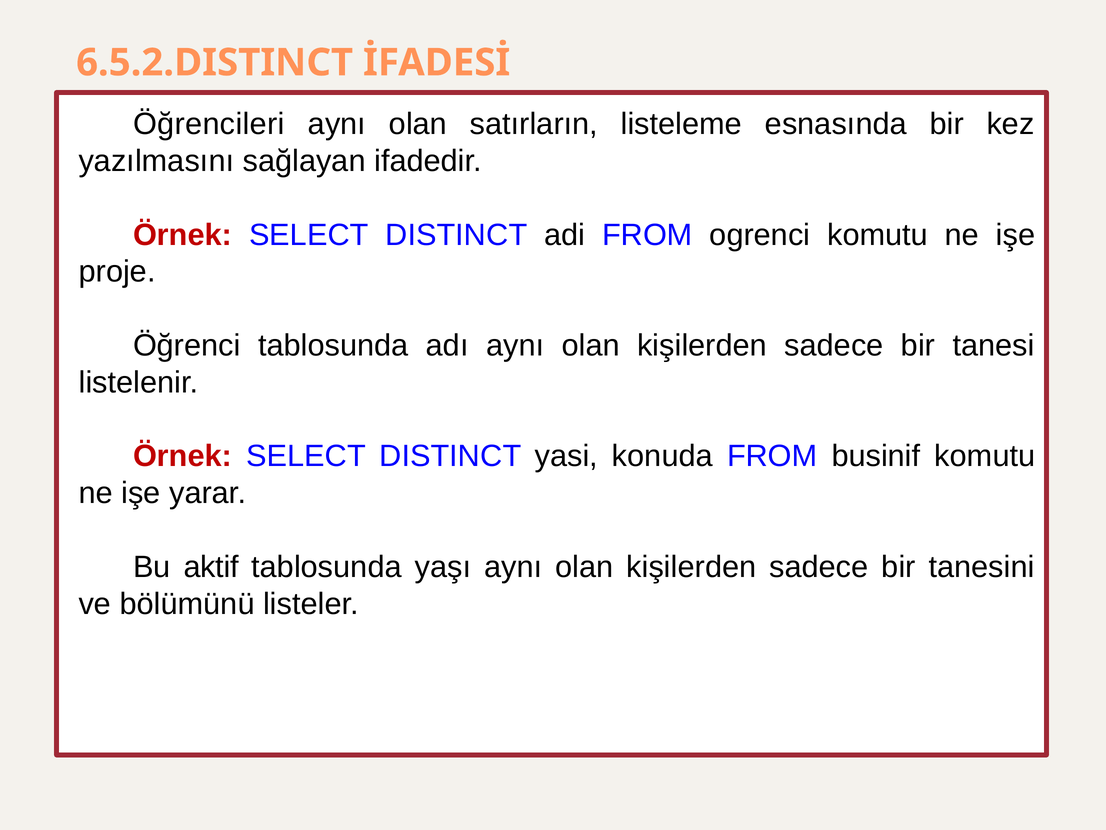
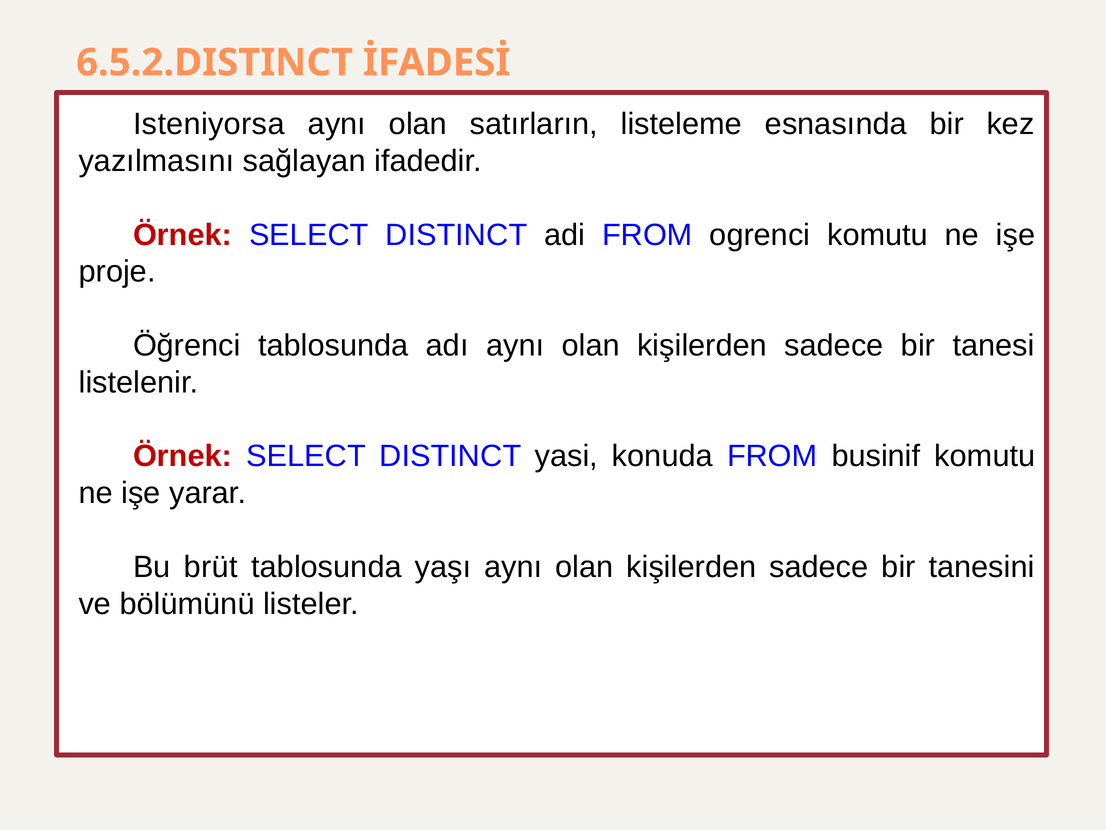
Öğrencileri: Öğrencileri -> Isteniyorsa (209, 124)
aktif: aktif -> brüt (211, 567)
